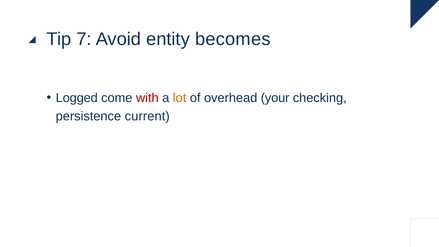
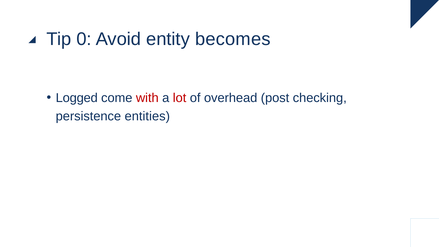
7: 7 -> 0 (84, 39)
lot colour: orange -> red (180, 98)
your: your -> post (275, 98)
current: current -> entities (147, 116)
